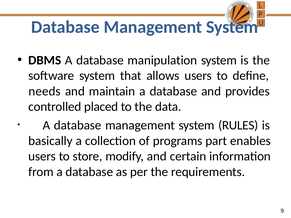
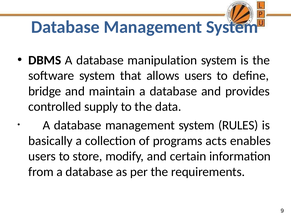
needs: needs -> bridge (45, 91)
placed: placed -> supply (101, 107)
part: part -> acts (216, 141)
